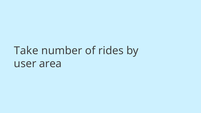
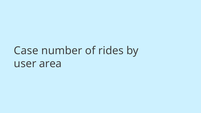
Take: Take -> Case (26, 51)
